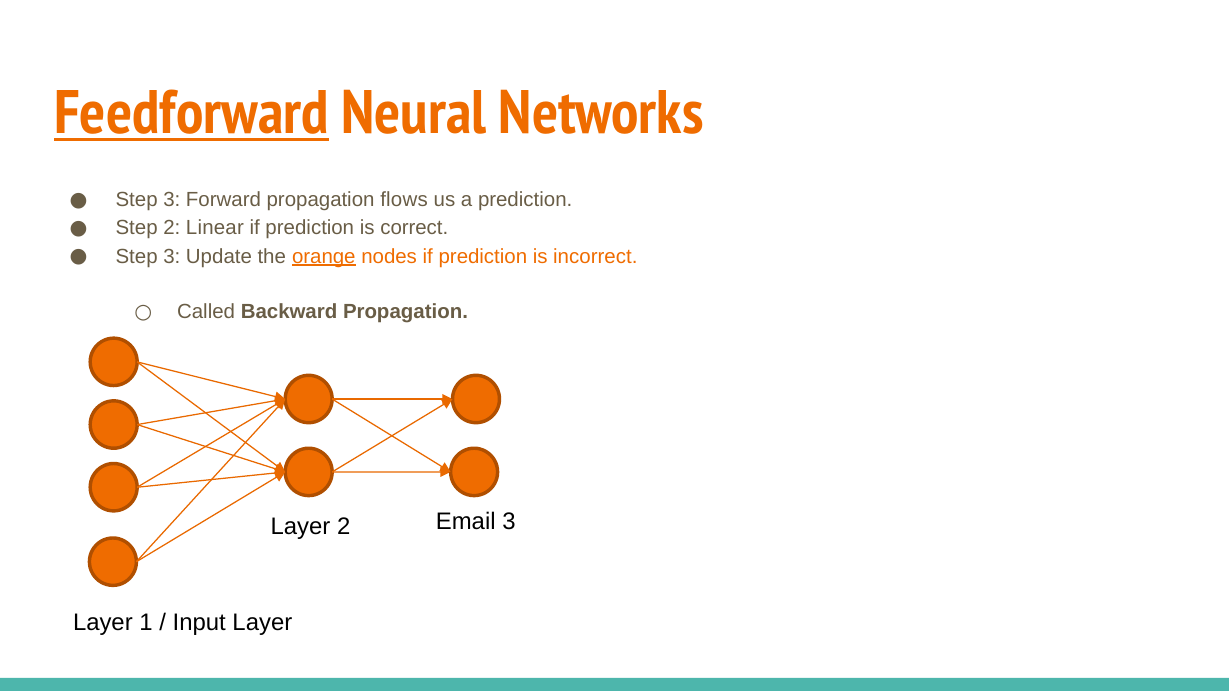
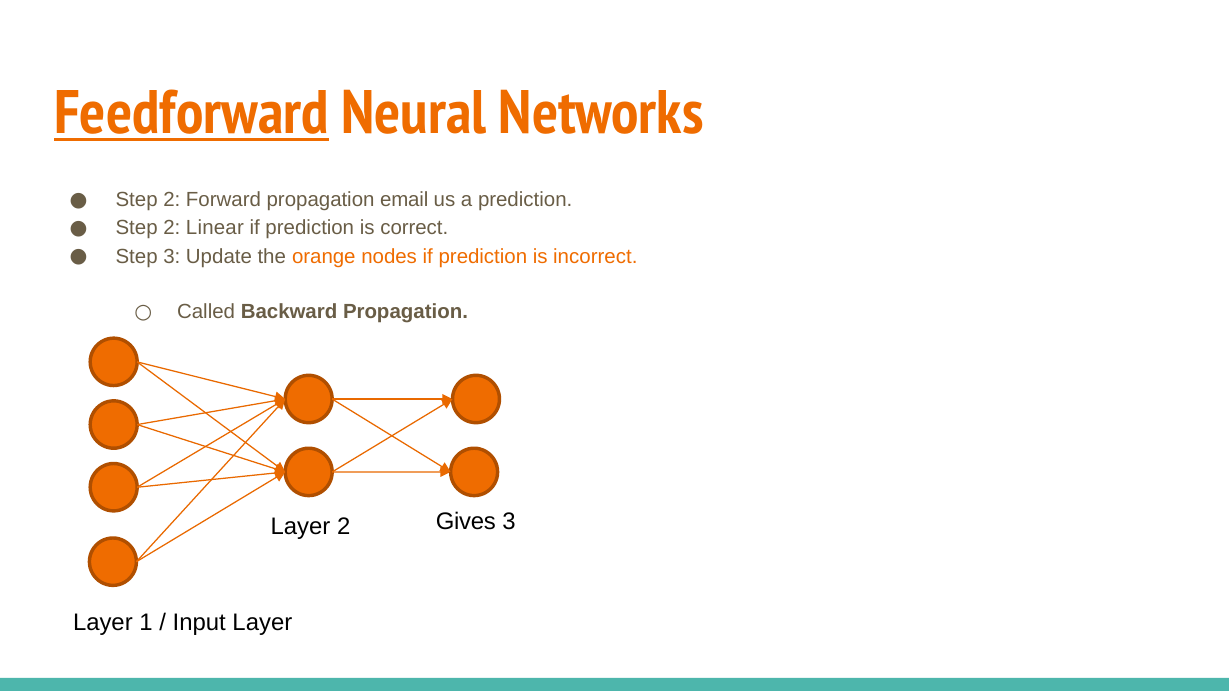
3: 3 -> 2 (172, 200)
flows: flows -> email (404, 200)
orange underline: present -> none (324, 256)
Email: Email -> Gives (466, 522)
